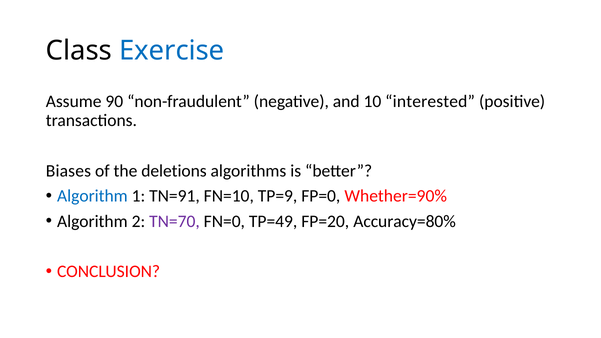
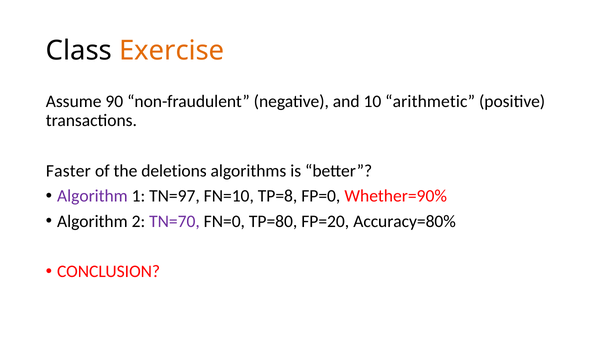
Exercise colour: blue -> orange (172, 50)
interested: interested -> arithmetic (430, 102)
Biases: Biases -> Faster (68, 171)
Algorithm colour: blue -> purple (92, 196)
TN=91: TN=91 -> TN=97 (174, 196)
TP=9: TP=9 -> TP=8 (278, 196)
TP=49: TP=49 -> TP=80 (273, 221)
